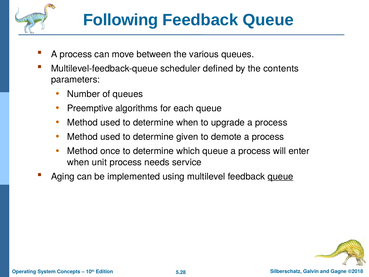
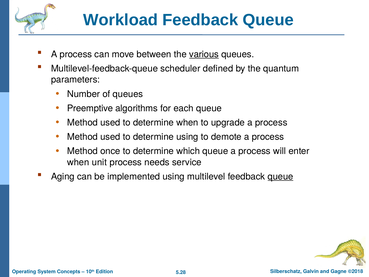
Following: Following -> Workload (121, 20)
various underline: none -> present (204, 54)
contents: contents -> quantum (281, 69)
determine given: given -> using (187, 137)
